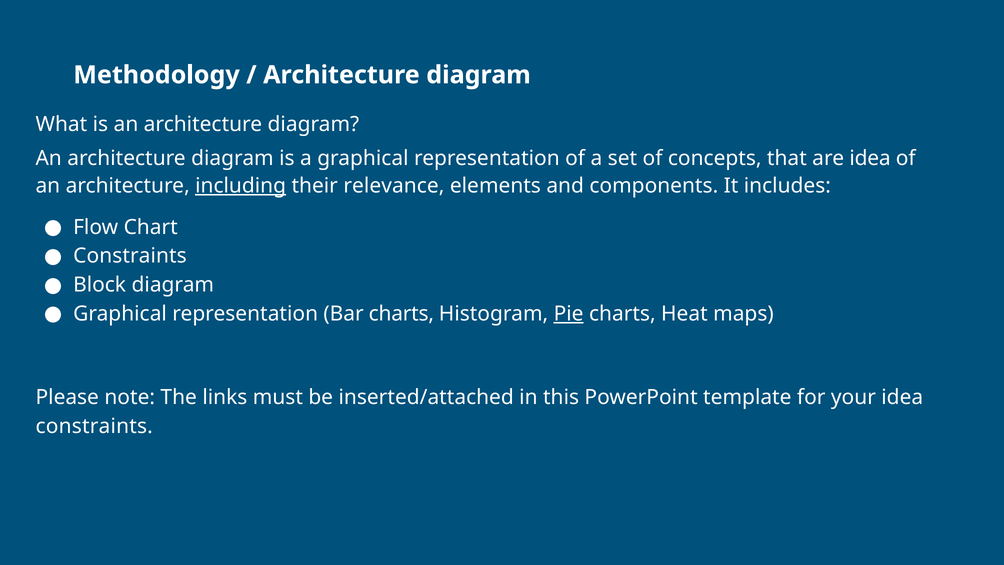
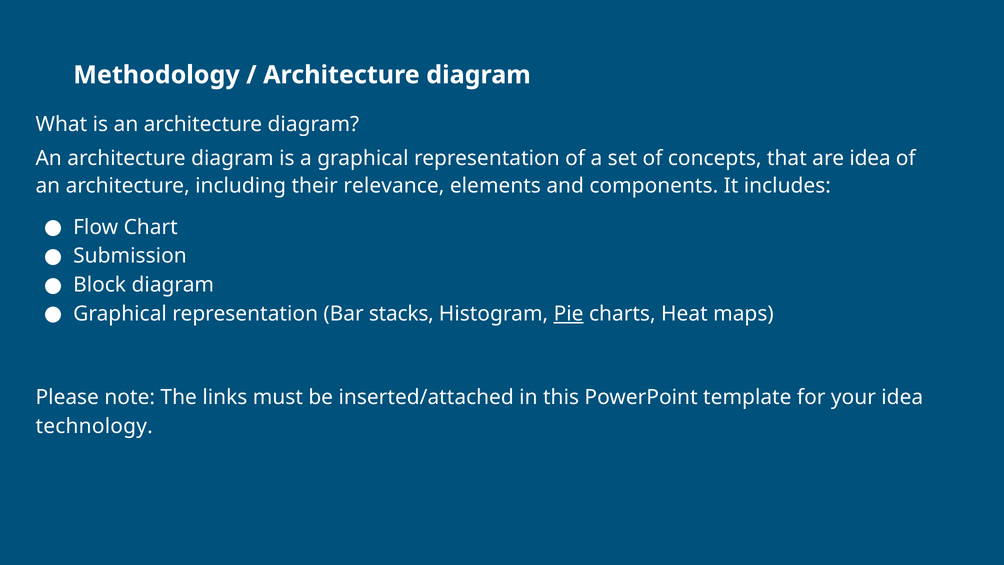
including underline: present -> none (241, 186)
Constraints: Constraints -> Submission (130, 256)
Bar charts: charts -> stacks (401, 314)
constraints: constraints -> technology (94, 426)
